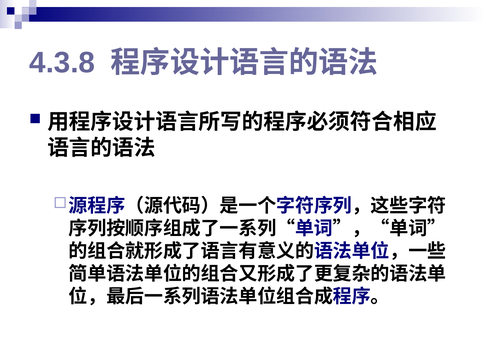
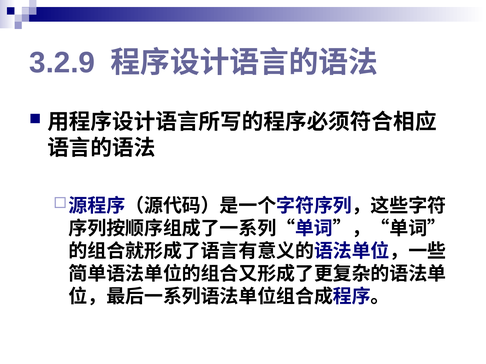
4.3.8: 4.3.8 -> 3.2.9 (62, 63)
